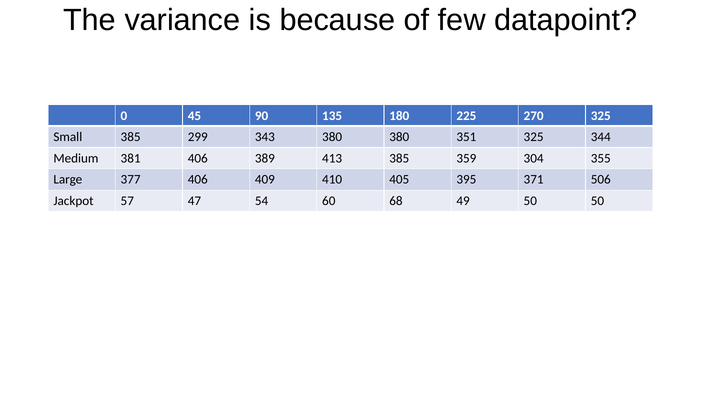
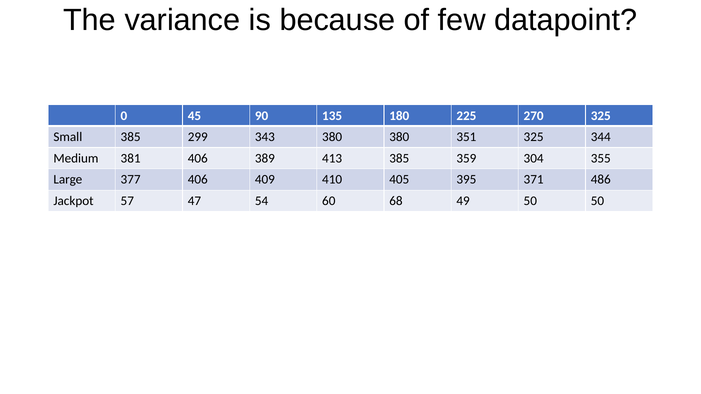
506: 506 -> 486 (601, 180)
